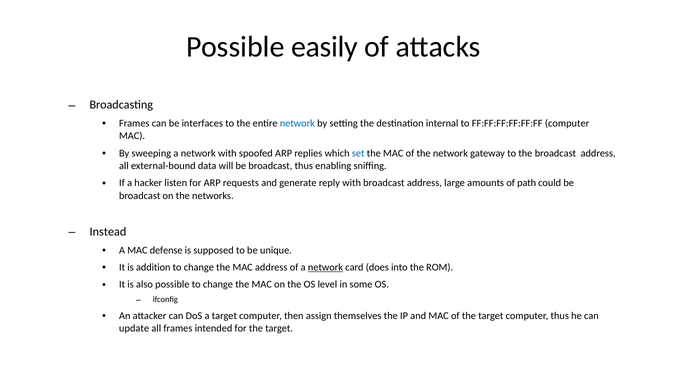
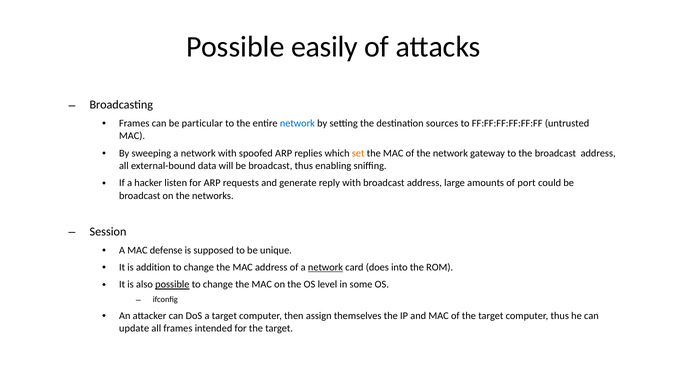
interfaces: interfaces -> particular (202, 123)
internal: internal -> sources (442, 123)
FF:FF:FF:FF:FF:FF computer: computer -> untrusted (567, 123)
set colour: blue -> orange (358, 153)
path: path -> port (527, 183)
Instead: Instead -> Session (108, 232)
possible underline: none -> present (172, 285)
